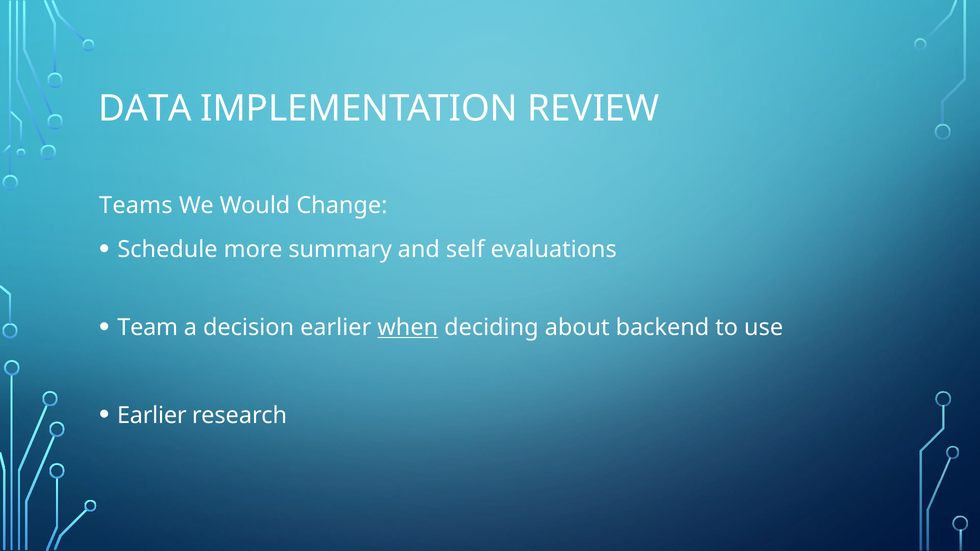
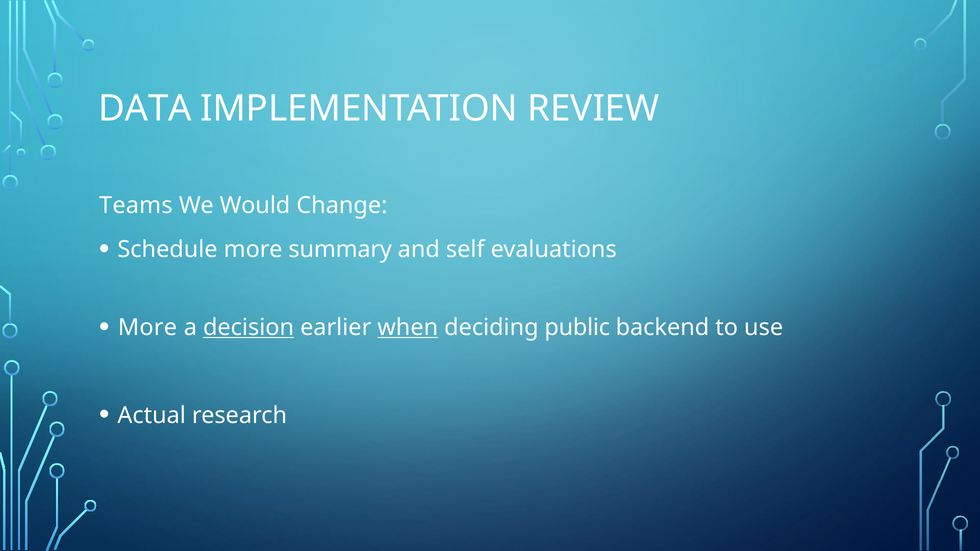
Team: Team -> More (147, 328)
decision underline: none -> present (249, 328)
about: about -> public (577, 328)
Earlier: Earlier -> Actual (152, 416)
